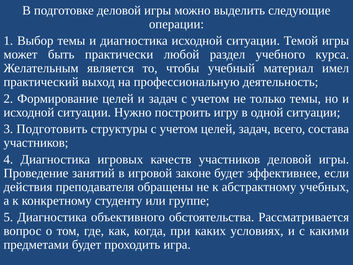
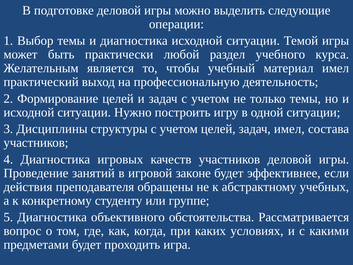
Подготовить: Подготовить -> Дисциплины (52, 129)
задач всего: всего -> имел (289, 129)
